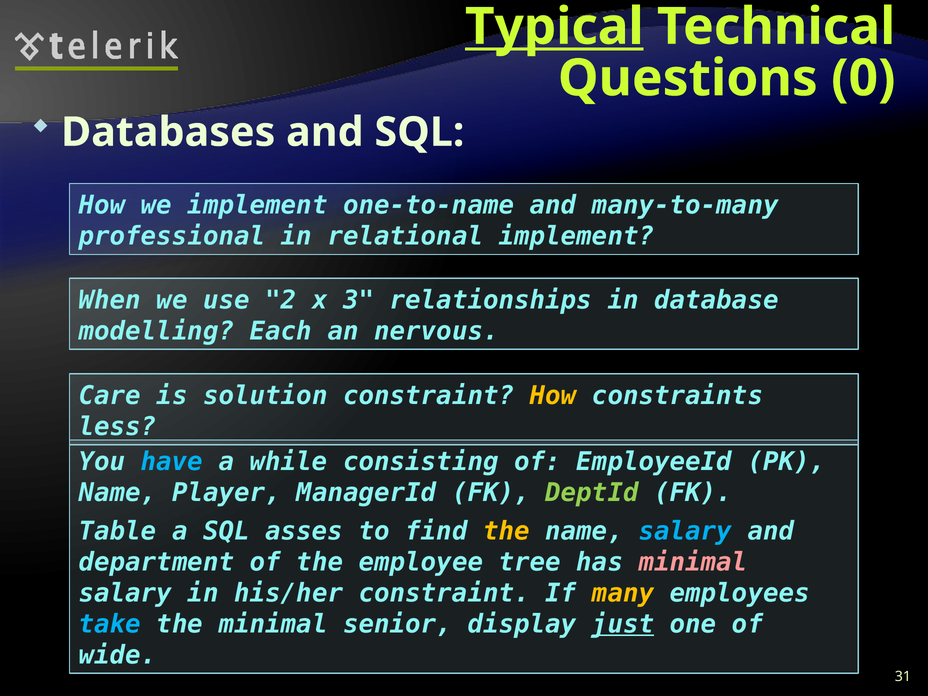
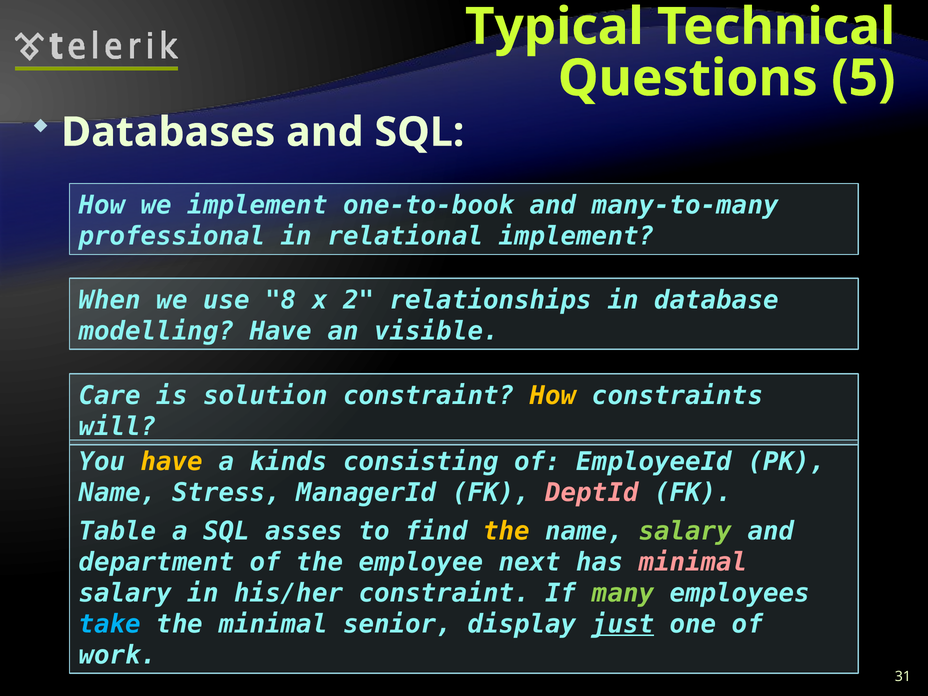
Typical underline: present -> none (554, 27)
0: 0 -> 5 (863, 78)
one-to-name: one-to-name -> one-to-book (429, 205)
2: 2 -> 8 (281, 300)
3: 3 -> 2 (359, 300)
modelling Each: Each -> Have (281, 331)
nervous: nervous -> visible (436, 331)
less: less -> will (118, 427)
have colour: light blue -> yellow (172, 462)
while: while -> kinds (289, 462)
Player: Player -> Stress (226, 493)
DeptId colour: light green -> pink (592, 493)
salary colour: light blue -> light green (685, 531)
tree: tree -> next (530, 562)
many colour: yellow -> light green (623, 593)
wide: wide -> work (118, 655)
